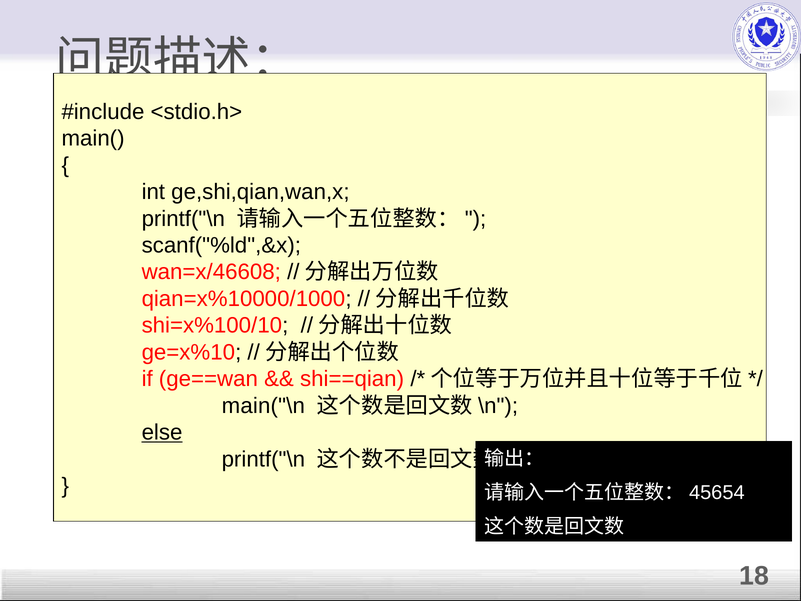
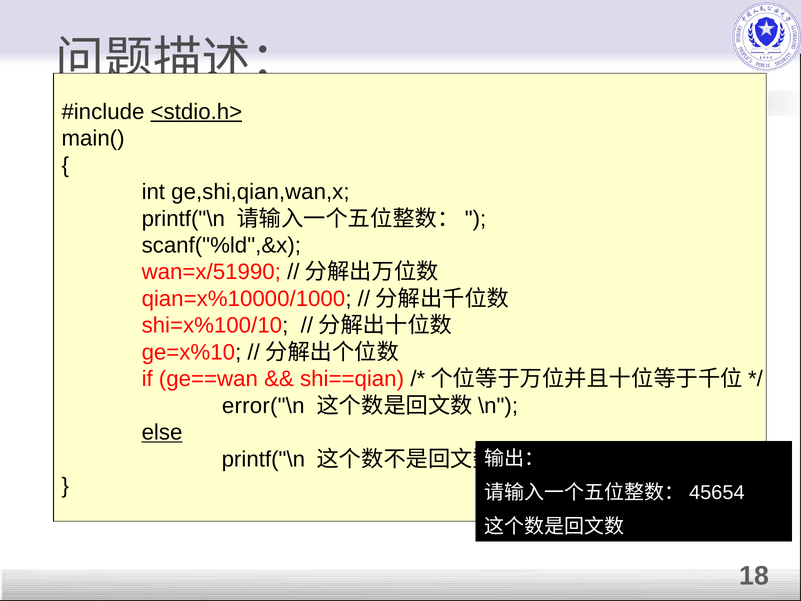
<stdio.h> underline: none -> present (196, 112)
wan=x/46608: wan=x/46608 -> wan=x/51990 (211, 272)
main("\n: main("\n -> error("\n (263, 406)
